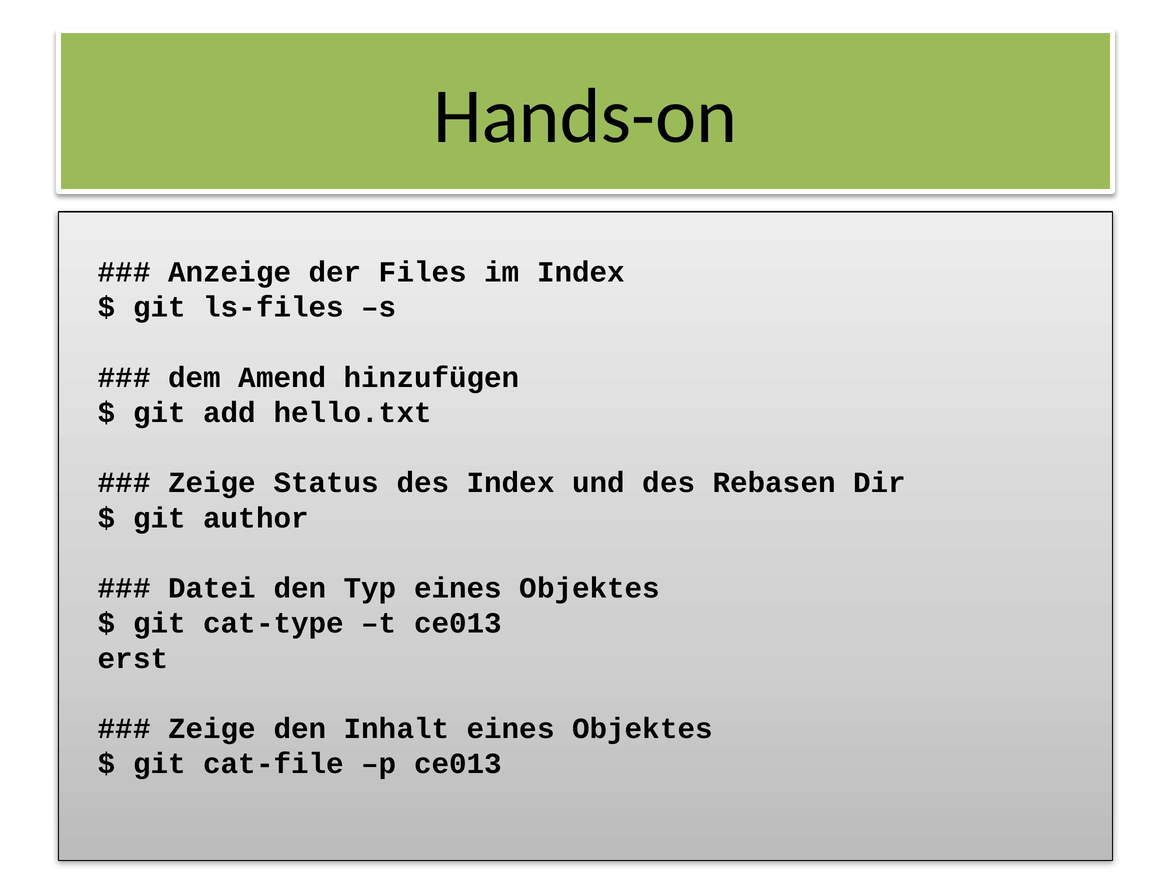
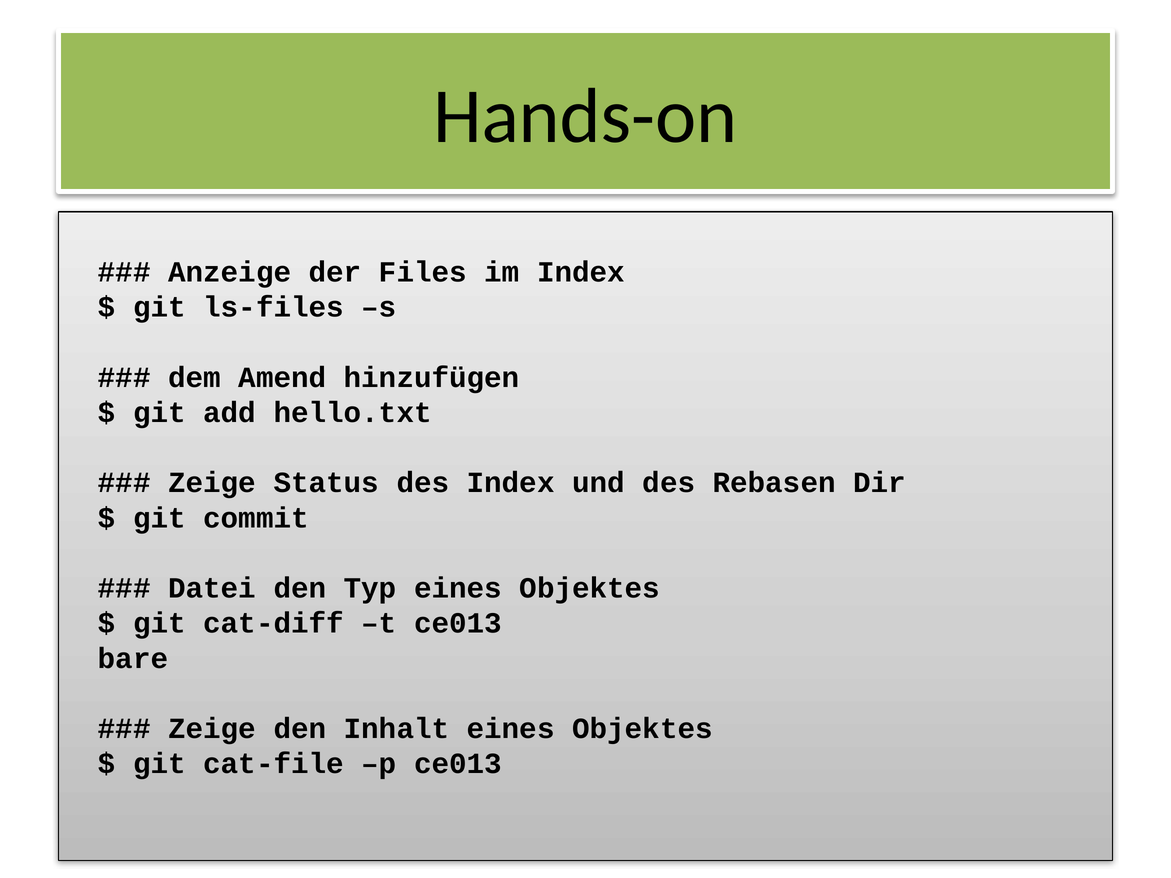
author: author -> commit (256, 518)
cat-type: cat-type -> cat-diff (274, 623)
erst: erst -> bare (133, 659)
